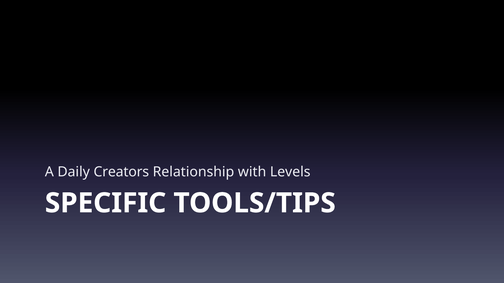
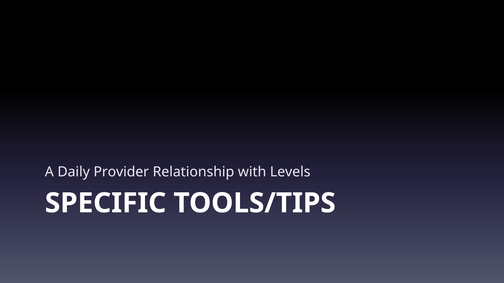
Creators: Creators -> Provider (121, 172)
